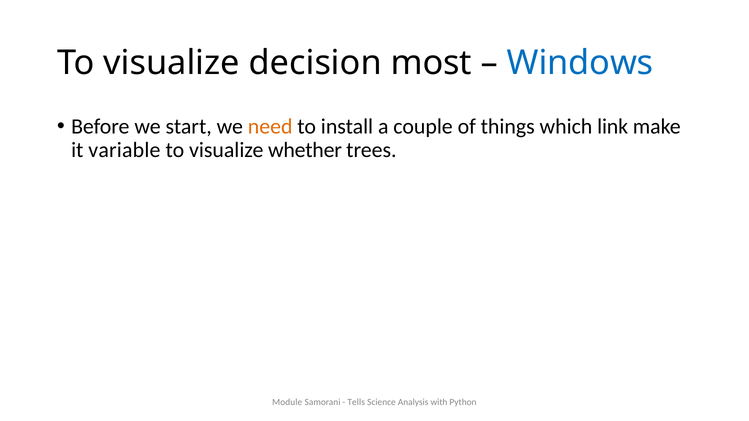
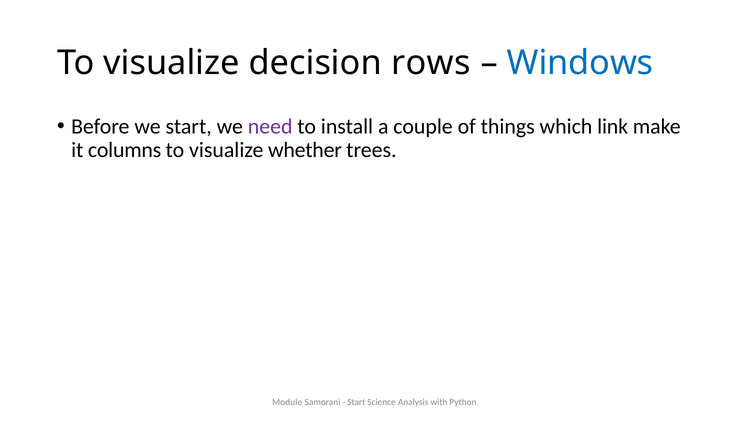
most: most -> rows (431, 63)
need colour: orange -> purple (270, 127)
variable: variable -> columns (125, 150)
Tells: Tells -> Start (356, 402)
